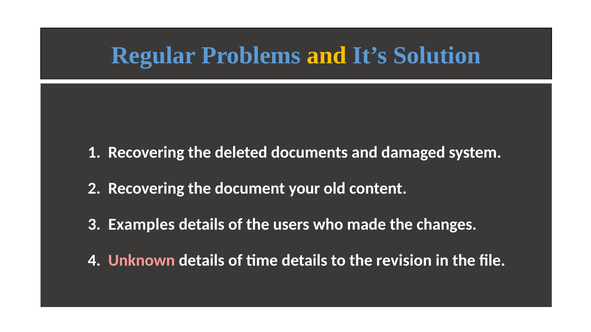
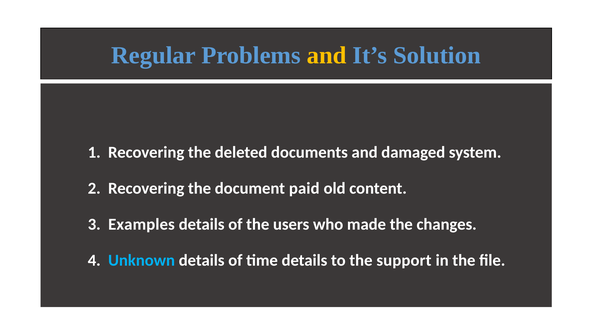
your: your -> paid (304, 189)
Unknown colour: pink -> light blue (142, 261)
revision: revision -> support (404, 261)
